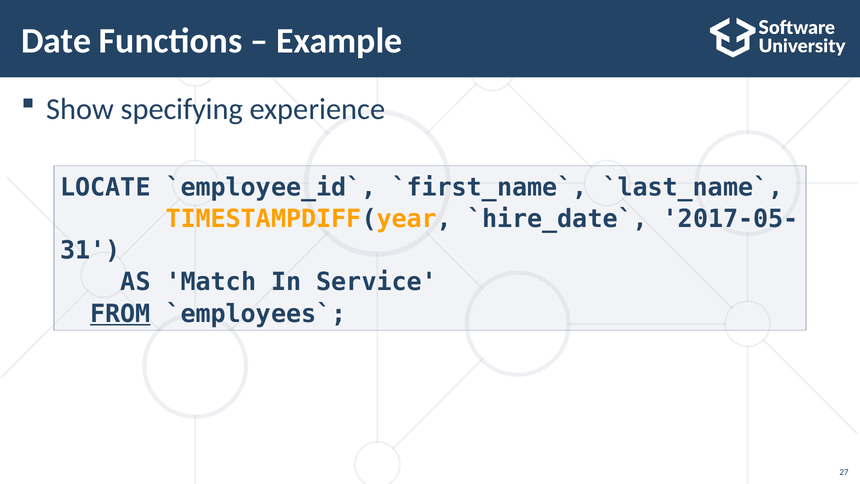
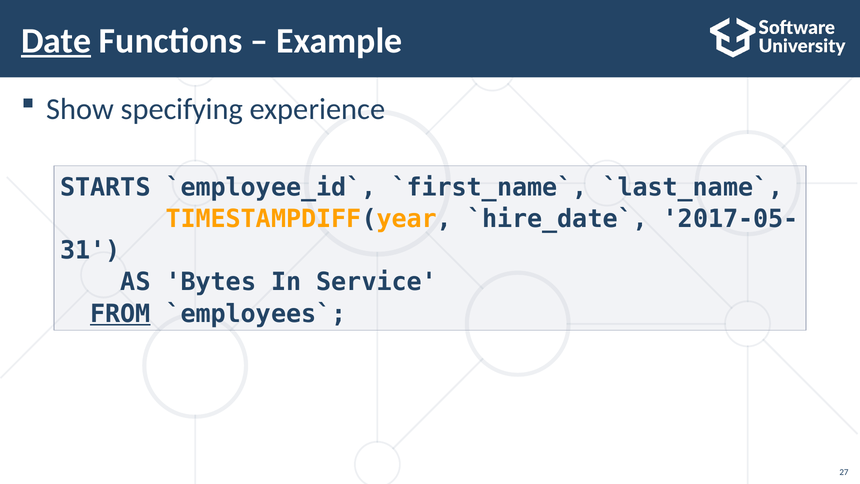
Date underline: none -> present (56, 41)
LOCATE: LOCATE -> STARTS (105, 187)
Match: Match -> Bytes (211, 282)
